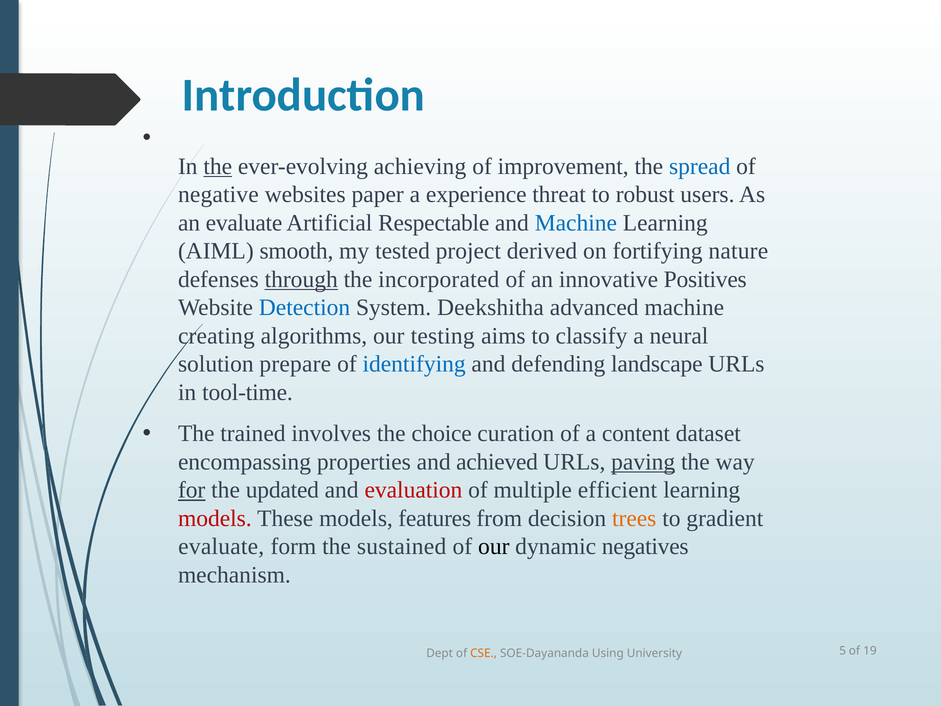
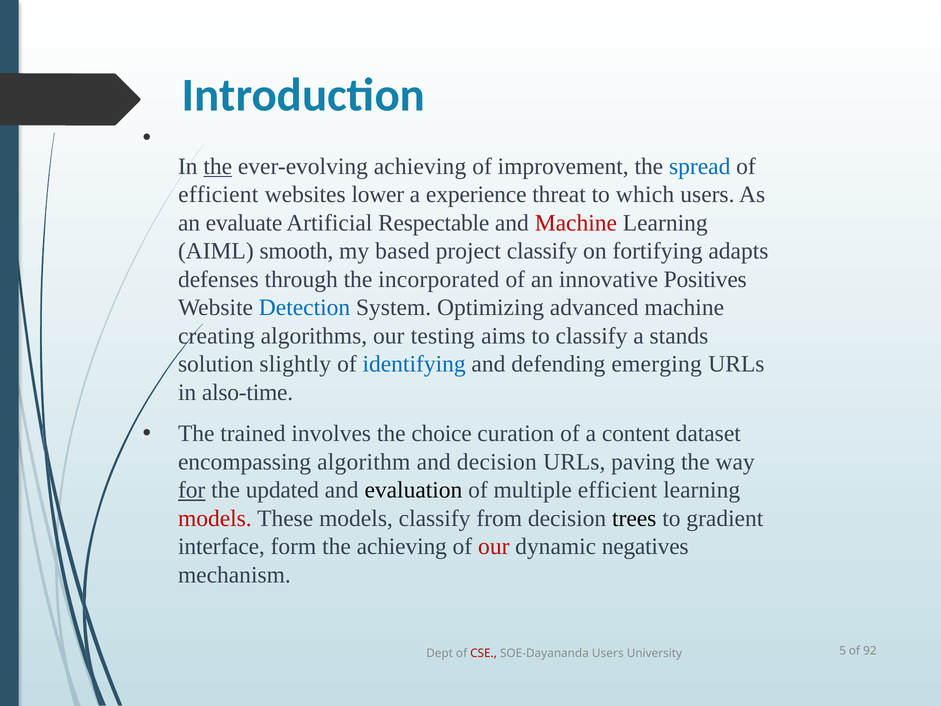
negative: negative -> efficient (218, 195)
paper: paper -> lower (378, 195)
robust: robust -> which (645, 195)
Machine colour: blue -> red (576, 223)
tested: tested -> based (402, 251)
project derived: derived -> classify (542, 251)
nature: nature -> adapts (738, 251)
through underline: present -> none (301, 279)
Deekshitha: Deekshitha -> Optimizing (491, 307)
neural: neural -> stands (679, 336)
prepare: prepare -> slightly (295, 364)
landscape: landscape -> emerging (657, 364)
tool-time: tool-time -> also-time (248, 392)
properties: properties -> algorithm (364, 462)
and achieved: achieved -> decision (497, 462)
paving underline: present -> none (643, 462)
evaluation colour: red -> black (413, 490)
models features: features -> classify (435, 518)
trees colour: orange -> black (634, 518)
evaluate: evaluate -> interface (221, 546)
the sustained: sustained -> achieving (402, 546)
our colour: black -> red (494, 546)
19: 19 -> 92 (870, 651)
CSE colour: orange -> red (484, 653)
SOE-Dayananda Using: Using -> Users (608, 653)
